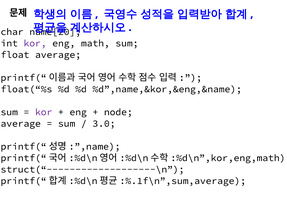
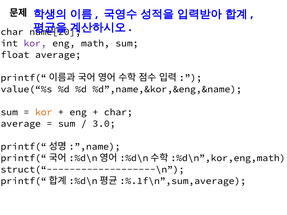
float(“%s: float(“%s -> value(“%s (26, 89)
kor colour: purple -> orange (44, 112)
node: node -> char (118, 112)
